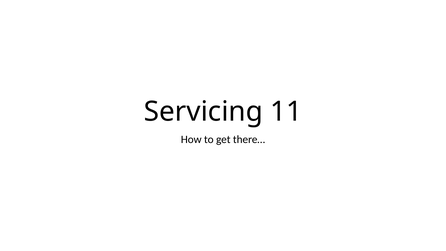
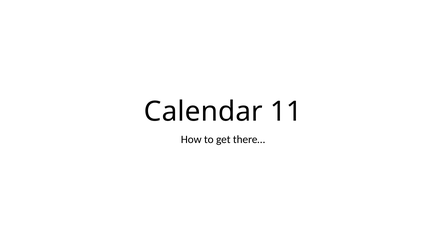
Servicing: Servicing -> Calendar (203, 111)
